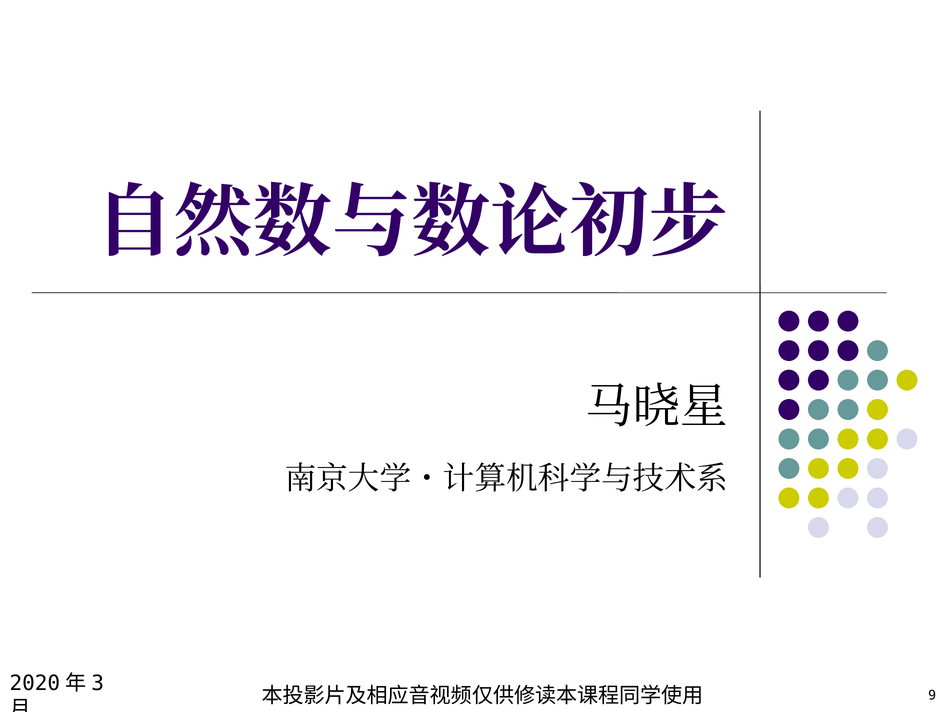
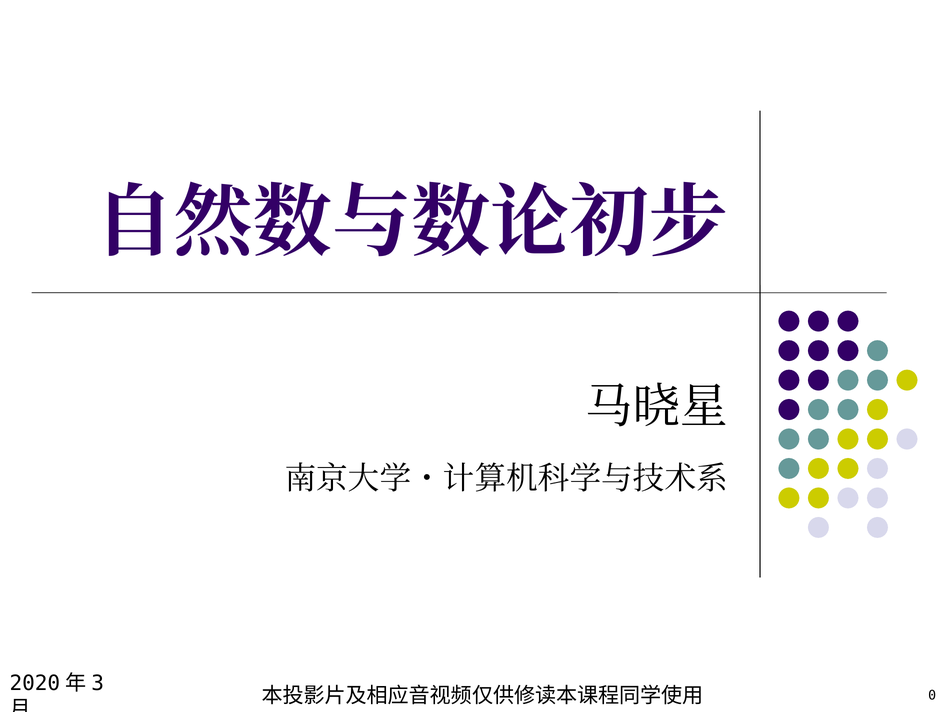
9: 9 -> 0 (932, 696)
